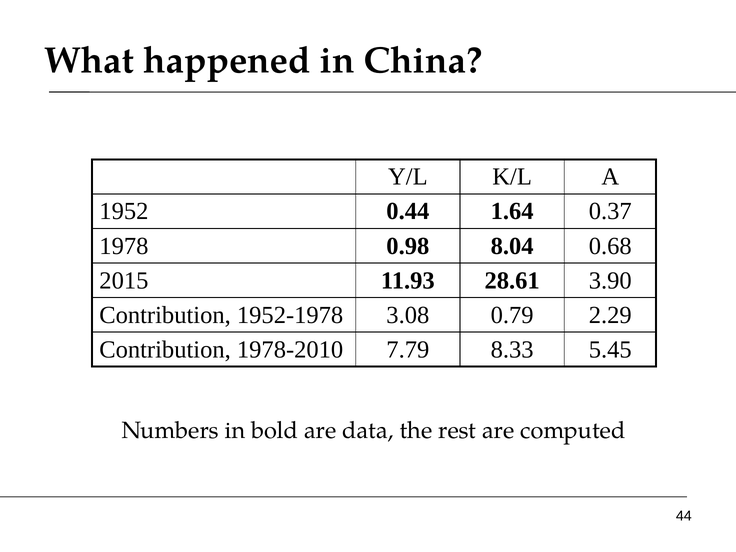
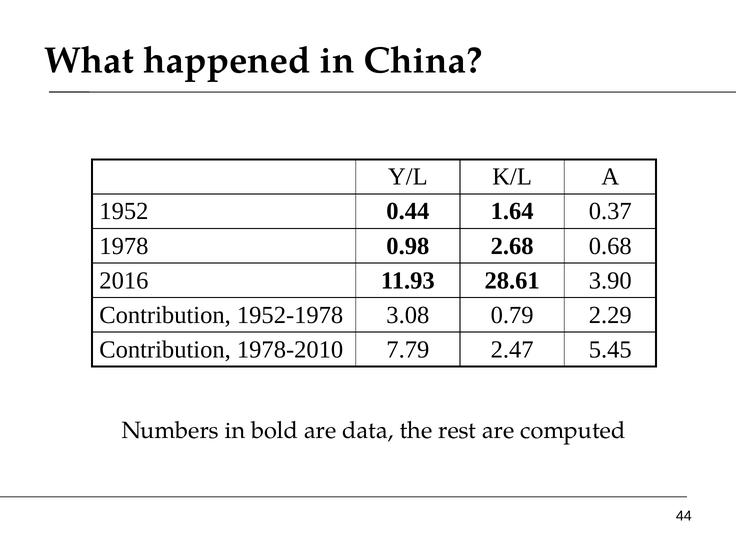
8.04: 8.04 -> 2.68 (512, 246)
2015: 2015 -> 2016 (124, 280)
8.33: 8.33 -> 2.47 (512, 349)
